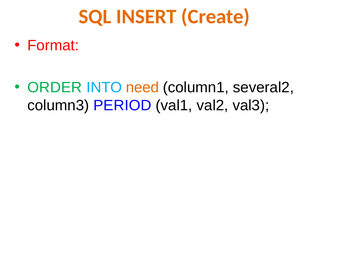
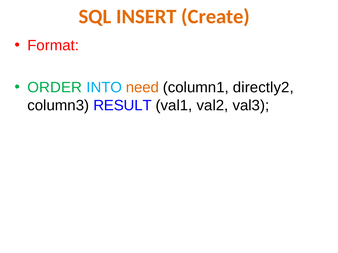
several2: several2 -> directly2 (263, 88)
PERIOD: PERIOD -> RESULT (122, 106)
